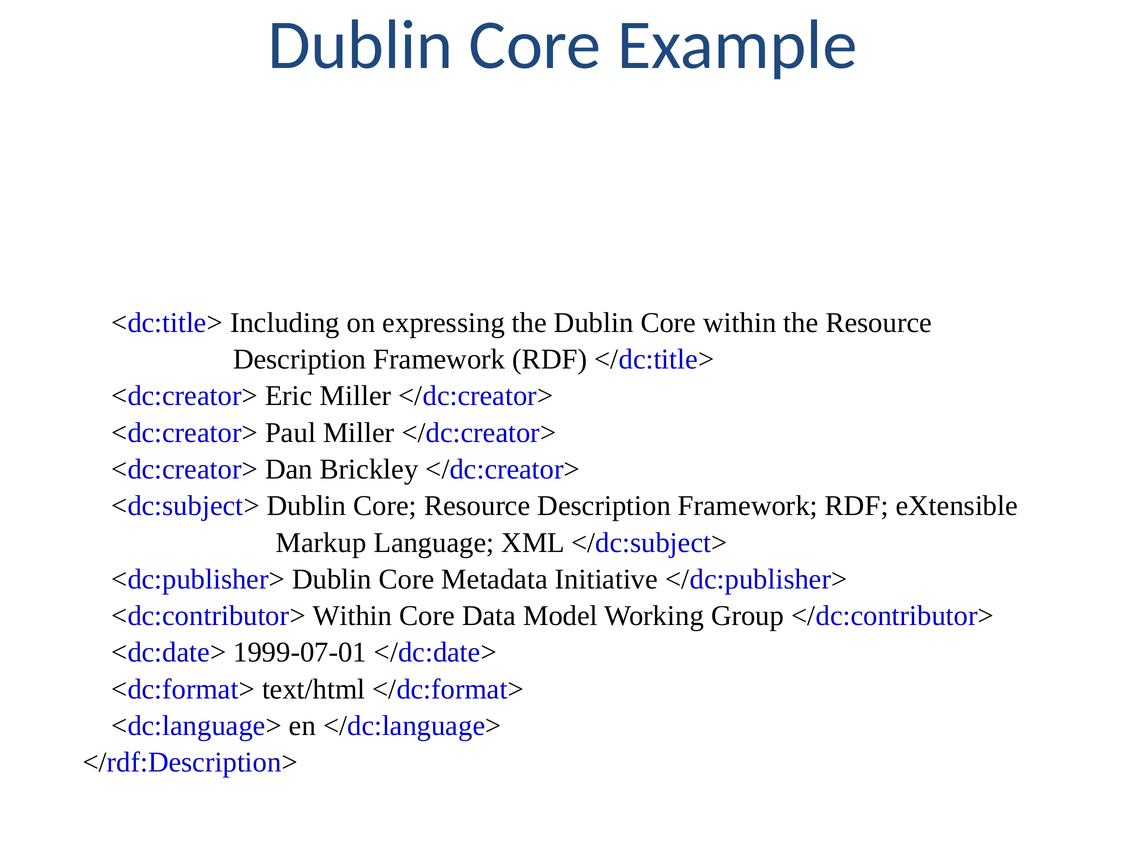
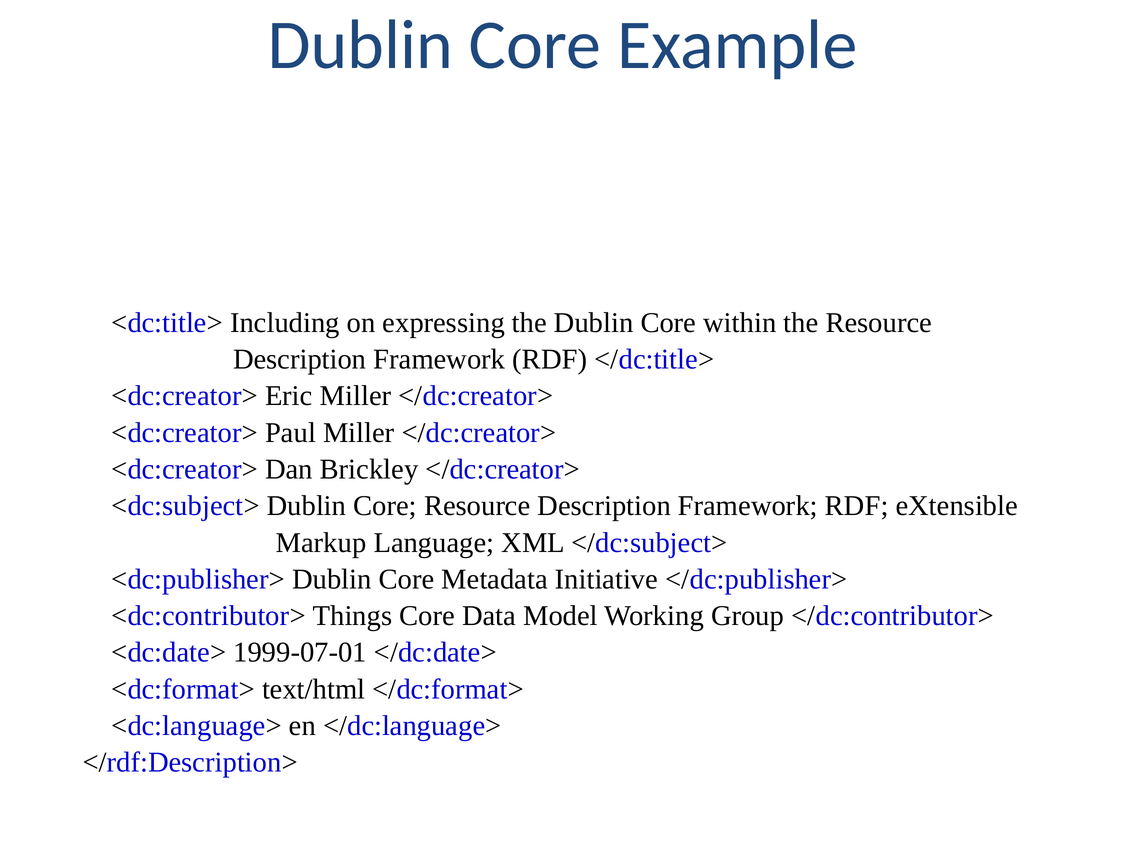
<dc:contributor> Within: Within -> Things (352, 616)
